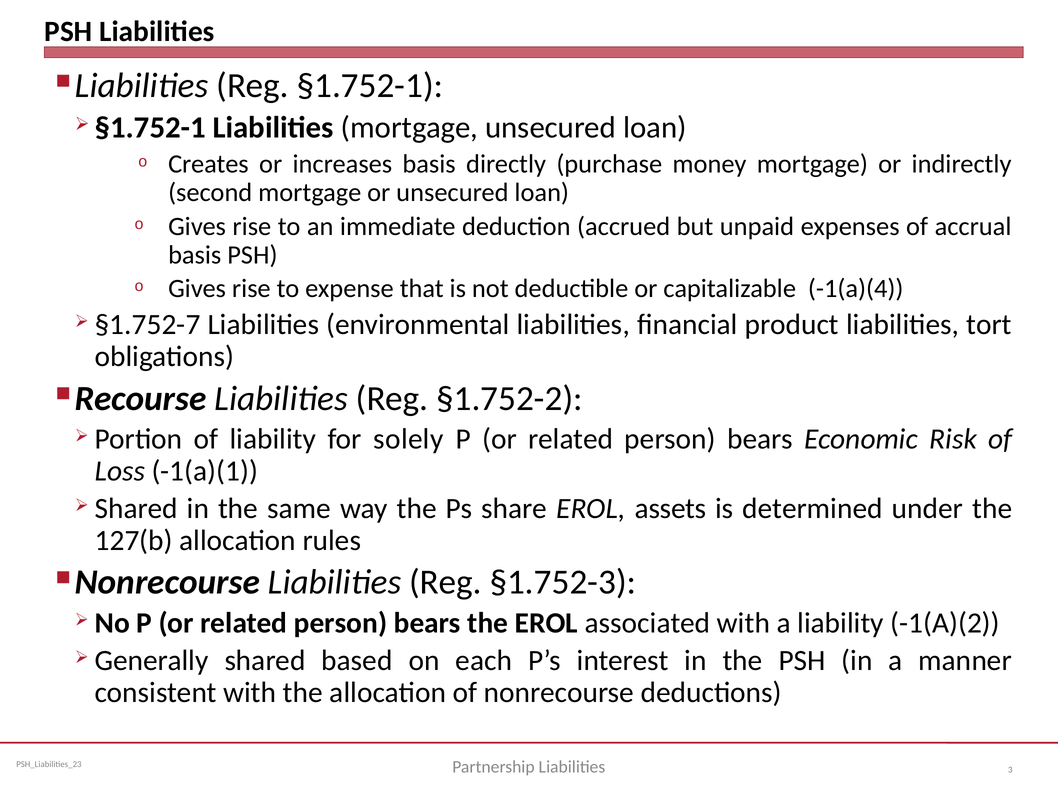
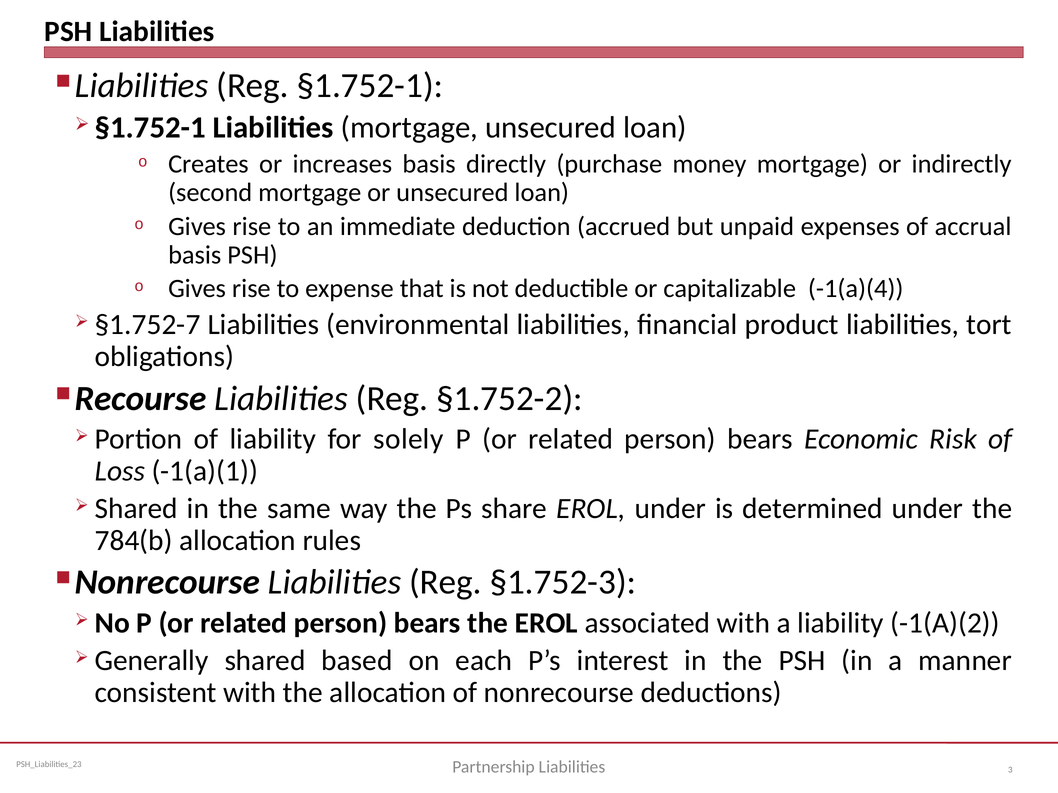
EROL assets: assets -> under (671, 509)
127(b: 127(b -> 784(b (134, 541)
